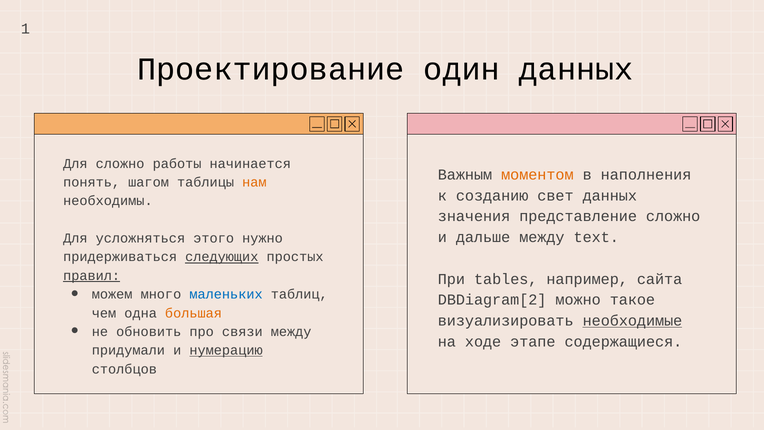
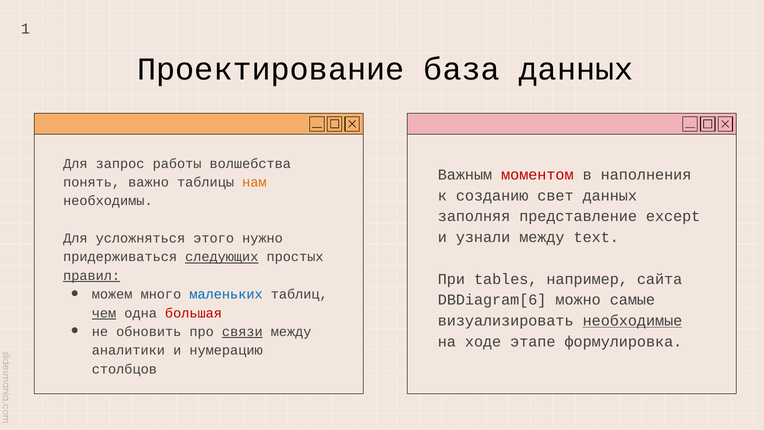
один: один -> база (462, 69)
Для сложно: сложно -> запрос (120, 164)
начинается: начинается -> волшебства (250, 164)
моментом colour: orange -> red (537, 175)
шагом: шагом -> важно (149, 182)
значения: значения -> заполняя (474, 216)
представление сложно: сложно -> except (673, 216)
дальше: дальше -> узнали (483, 237)
DBDiagram[2: DBDiagram[2 -> DBDiagram[6 (492, 300)
такое: такое -> самые (632, 300)
чем underline: none -> present (104, 313)
большая colour: orange -> red (193, 313)
связи underline: none -> present (242, 332)
содержащиеся: содержащиеся -> формулировка (623, 341)
придумали: придумали -> аналитики (128, 350)
нумерацию underline: present -> none (226, 350)
